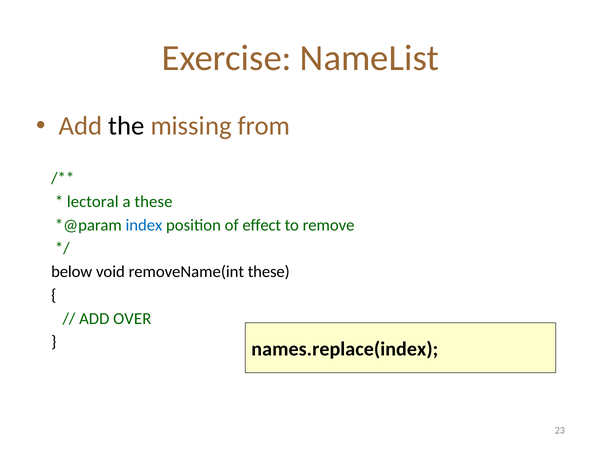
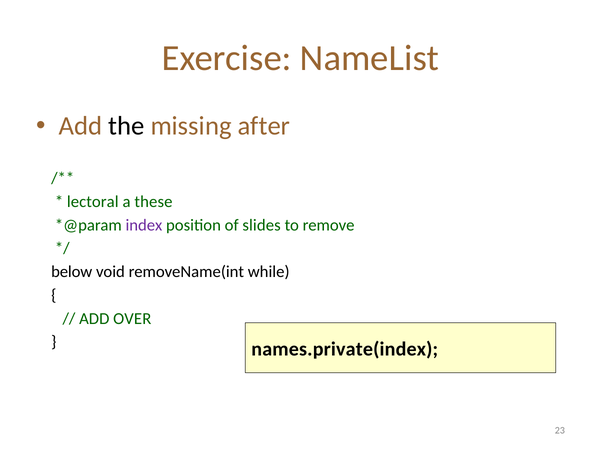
from: from -> after (264, 126)
index colour: blue -> purple (144, 225)
effect: effect -> slides (262, 225)
removeName(int these: these -> while (269, 272)
names.replace(index: names.replace(index -> names.private(index (345, 349)
